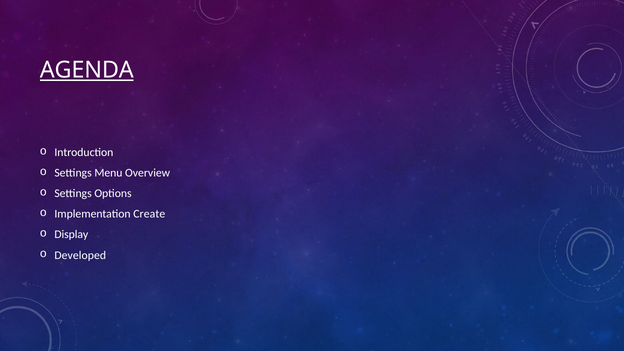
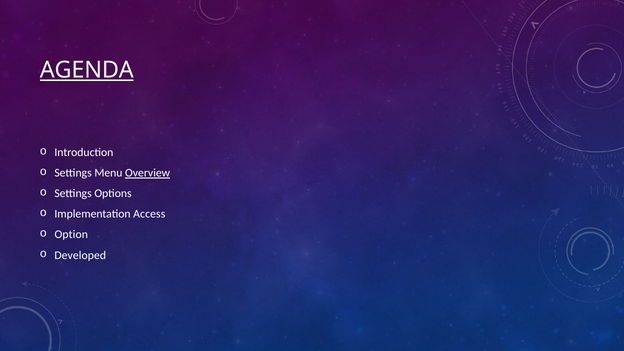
Overview underline: none -> present (148, 173)
Create: Create -> Access (149, 214)
Display: Display -> Option (71, 235)
